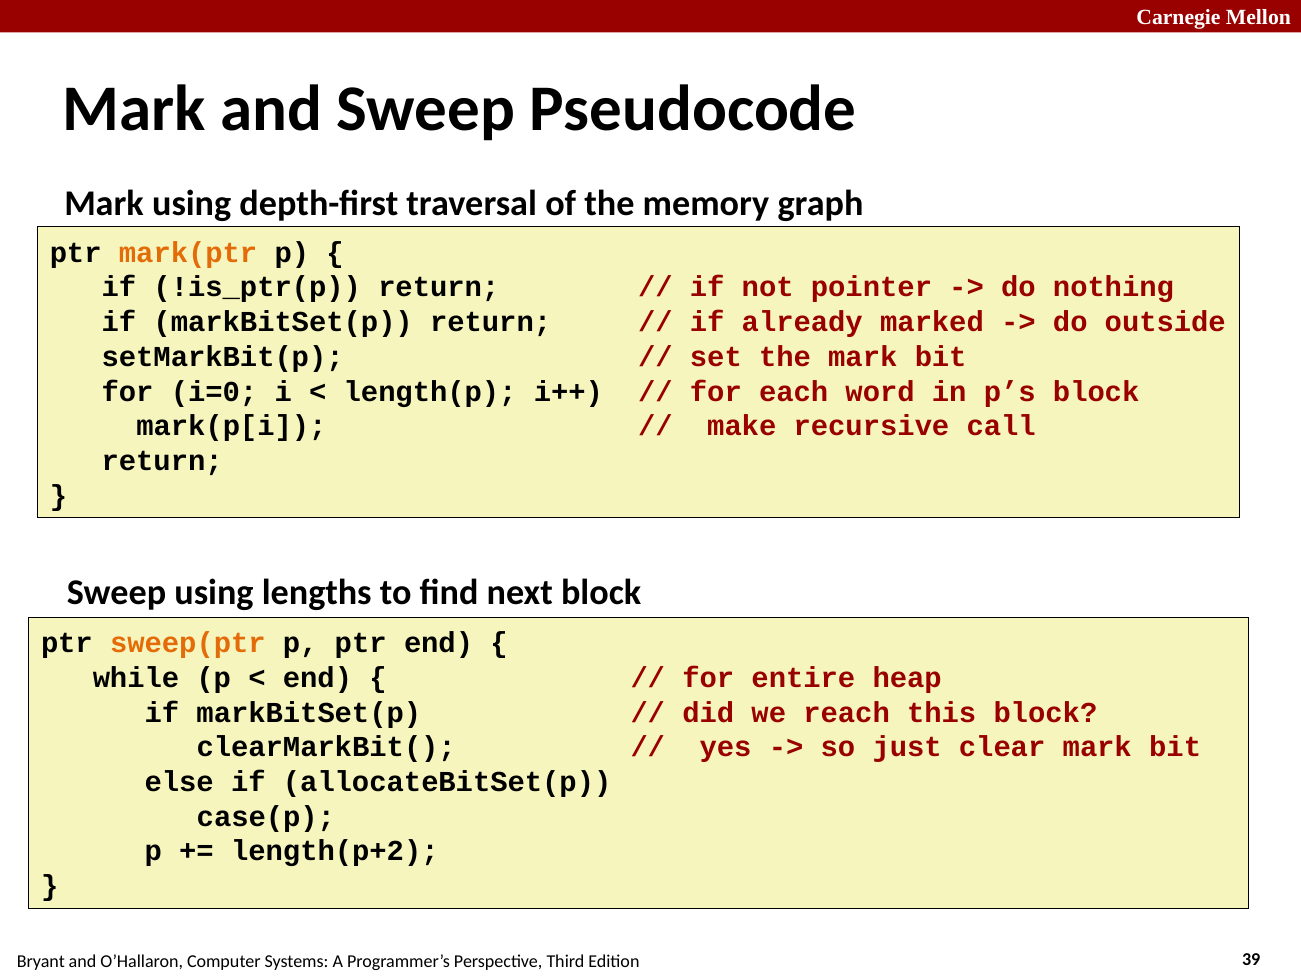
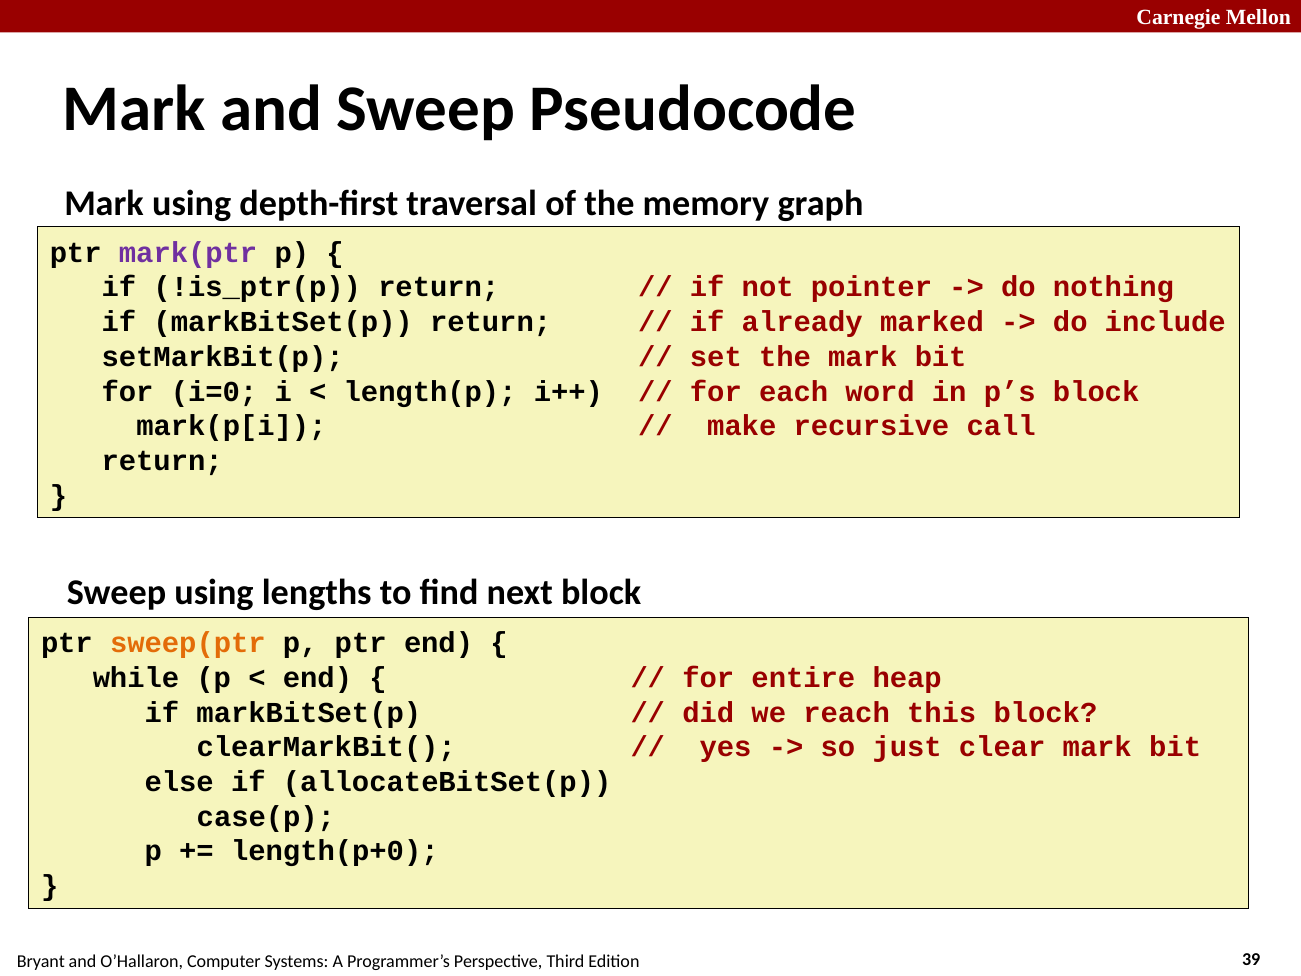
mark(ptr colour: orange -> purple (188, 253)
outside: outside -> include (1165, 322)
length(p+2: length(p+2 -> length(p+0 (335, 851)
